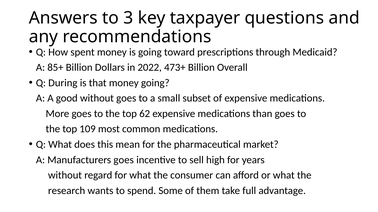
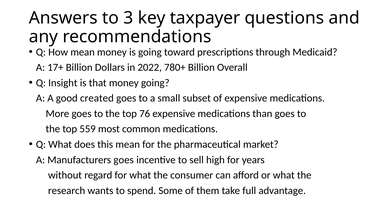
How spent: spent -> mean (83, 52)
85+: 85+ -> 17+ (55, 68)
473+: 473+ -> 780+ (175, 68)
During: During -> Insight (63, 83)
good without: without -> created (97, 98)
62: 62 -> 76 (145, 114)
109: 109 -> 559 (88, 129)
